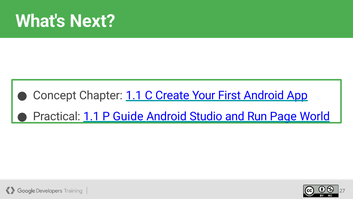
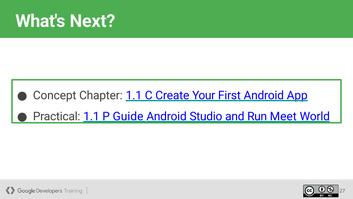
Page: Page -> Meet (283, 116)
